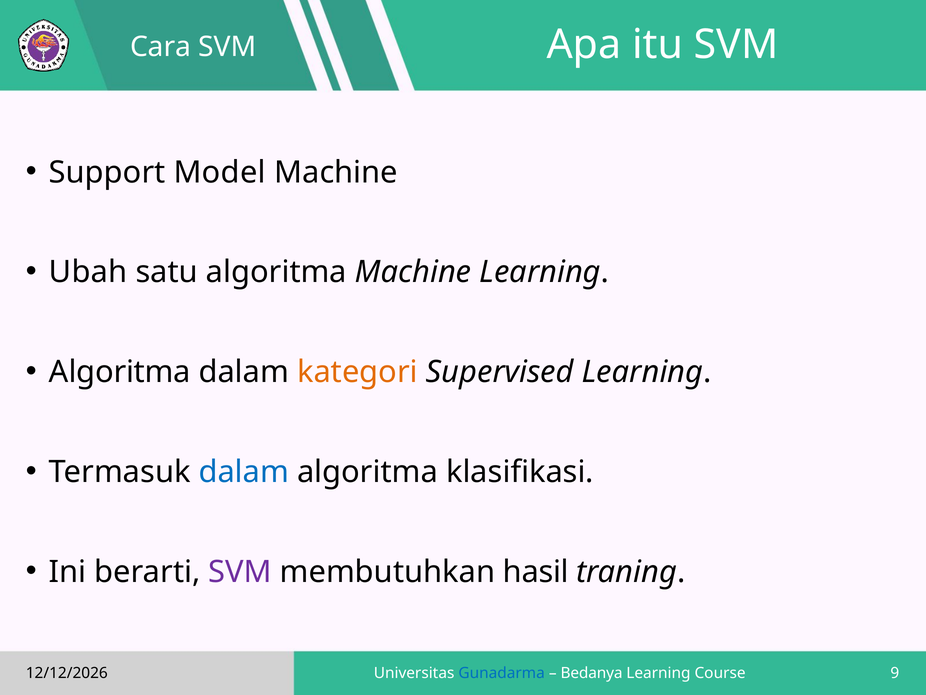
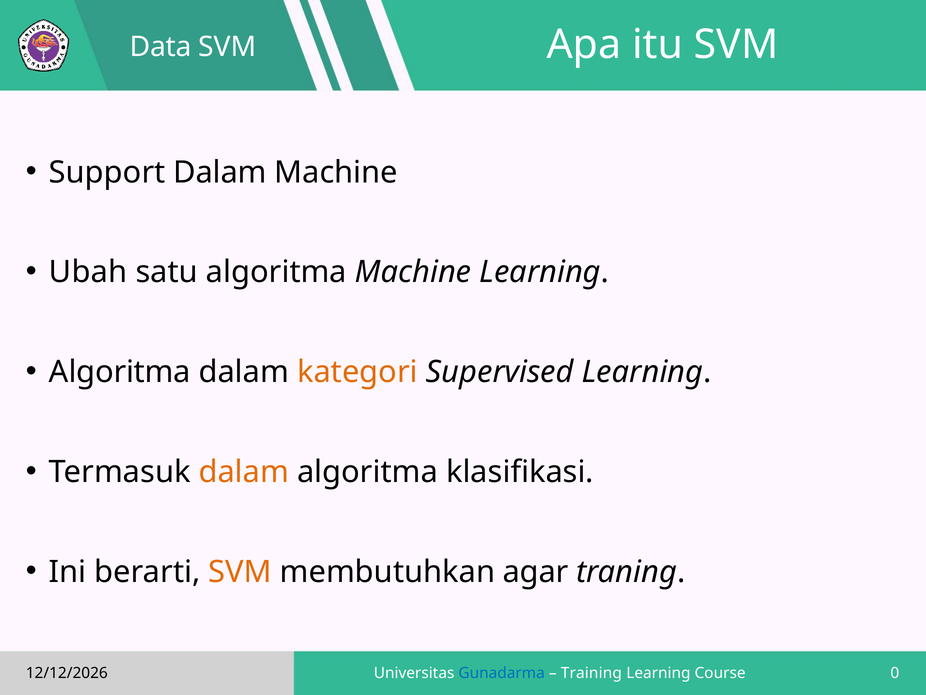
Cara: Cara -> Data (161, 47)
Support Model: Model -> Dalam (220, 172)
dalam colour: blue -> orange (244, 472)
SVM colour: purple -> orange (240, 572)
hasil: hasil -> agar (536, 572)
Bedanya: Bedanya -> Training (591, 673)
9: 9 -> 0 (895, 673)
